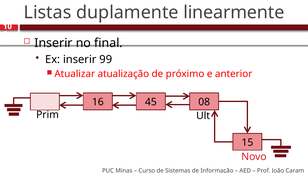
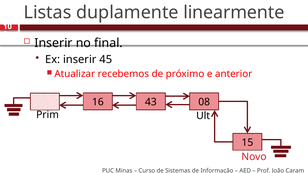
99: 99 -> 45 (106, 59)
atualização: atualização -> recebemos (123, 74)
45: 45 -> 43 (151, 102)
